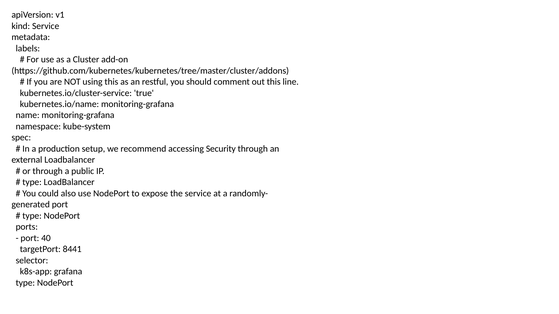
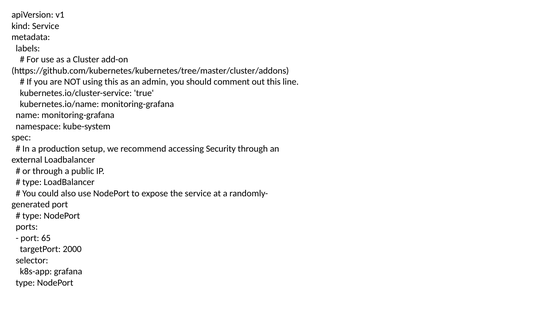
restful: restful -> admin (155, 82)
40: 40 -> 65 (46, 238)
8441: 8441 -> 2000 (72, 250)
